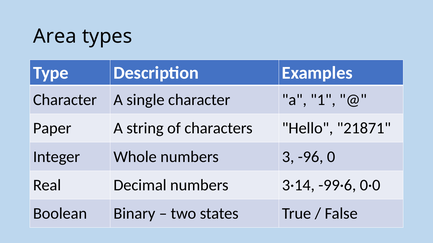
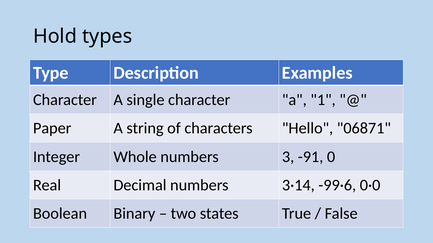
Area: Area -> Hold (55, 36)
21871: 21871 -> 06871 (364, 129)
-96: -96 -> -91 (311, 157)
